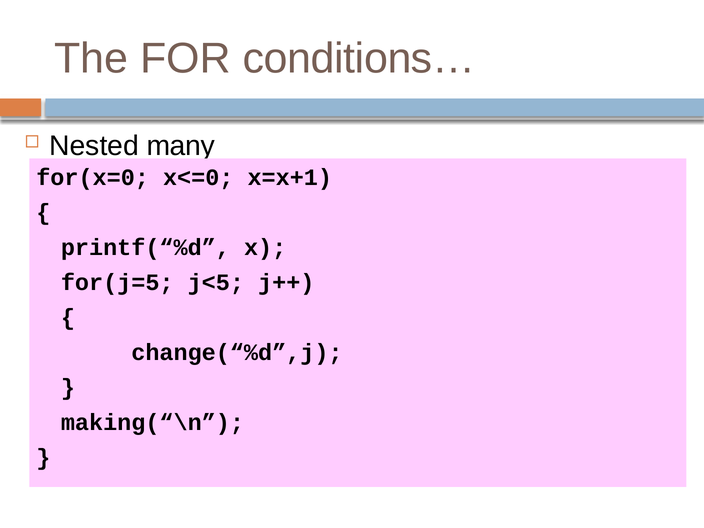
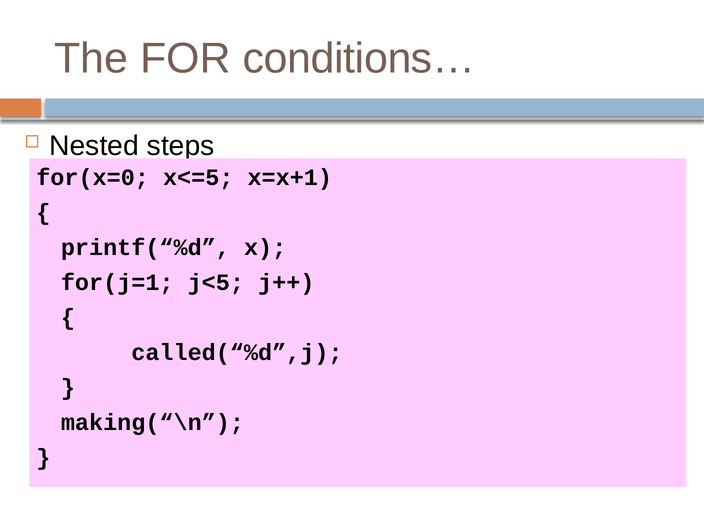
many: many -> steps (181, 146)
x<=0: x<=0 -> x<=5 (198, 178)
for(j=5: for(j=5 -> for(j=1 (117, 283)
change(“%d”,j: change(“%d”,j -> called(“%d”,j (237, 353)
